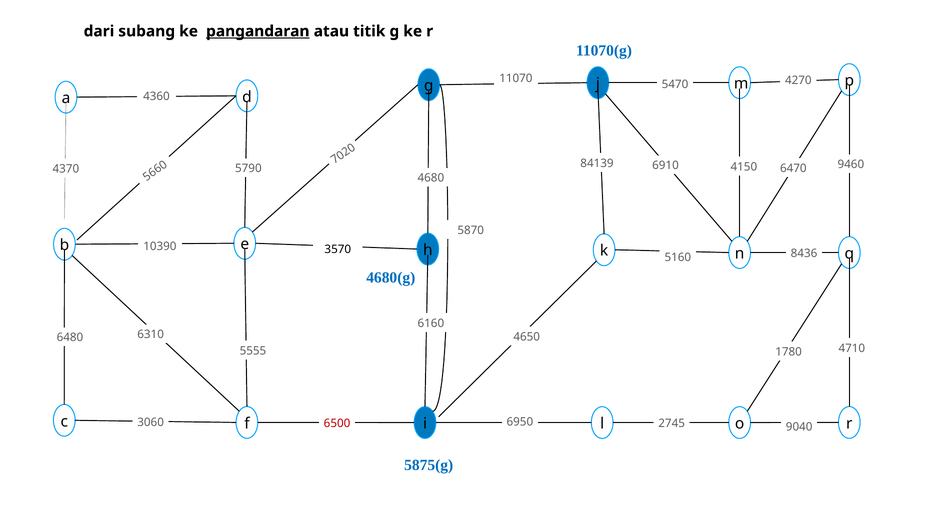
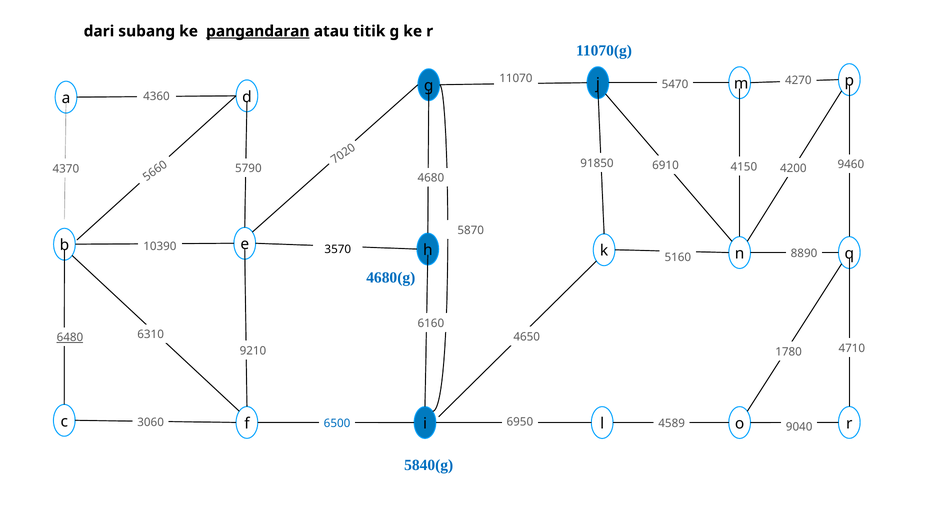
84139: 84139 -> 91850 (597, 163)
6470: 6470 -> 4200 (793, 168)
8436: 8436 -> 8890 (804, 254)
6480 underline: none -> present (70, 338)
5555: 5555 -> 9210 (253, 351)
2745: 2745 -> 4589 (672, 423)
6500 colour: red -> blue (337, 423)
5875(g: 5875(g -> 5840(g (429, 465)
